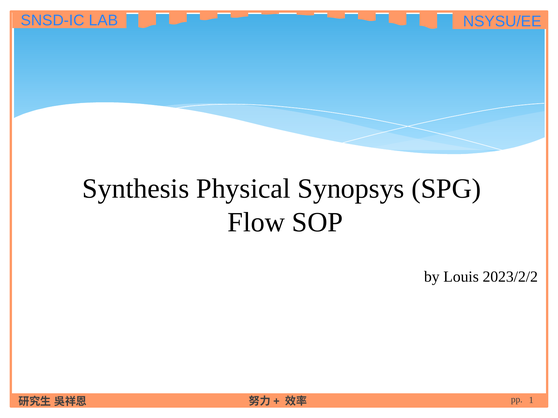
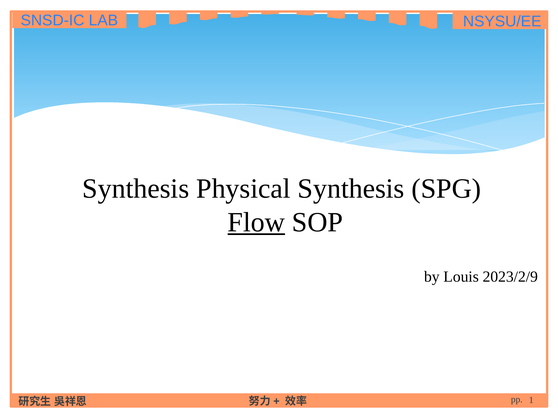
Physical Synopsys: Synopsys -> Synthesis (351, 189)
Flow underline: none -> present (256, 222)
2023/2/2: 2023/2/2 -> 2023/2/9 (510, 277)
